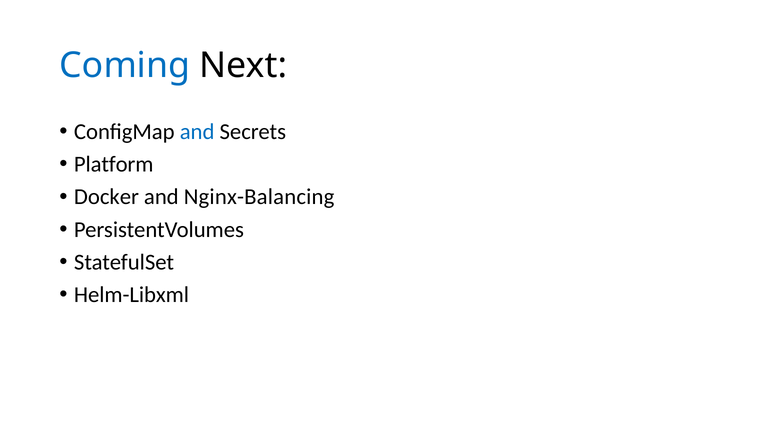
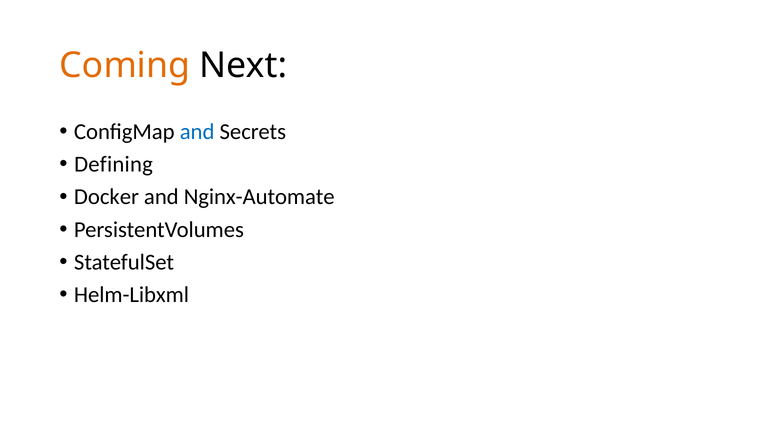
Coming colour: blue -> orange (125, 65)
Platform: Platform -> Defining (114, 164)
Nginx-Balancing: Nginx-Balancing -> Nginx-Automate (259, 197)
